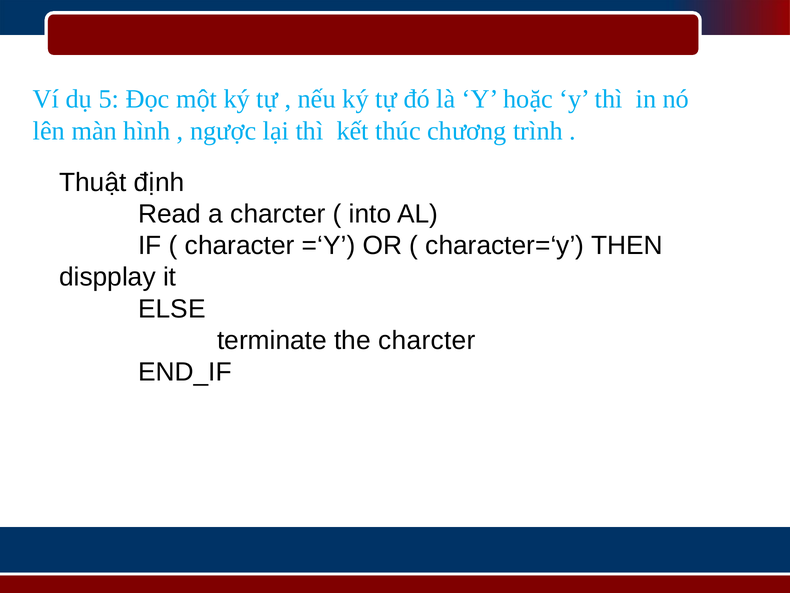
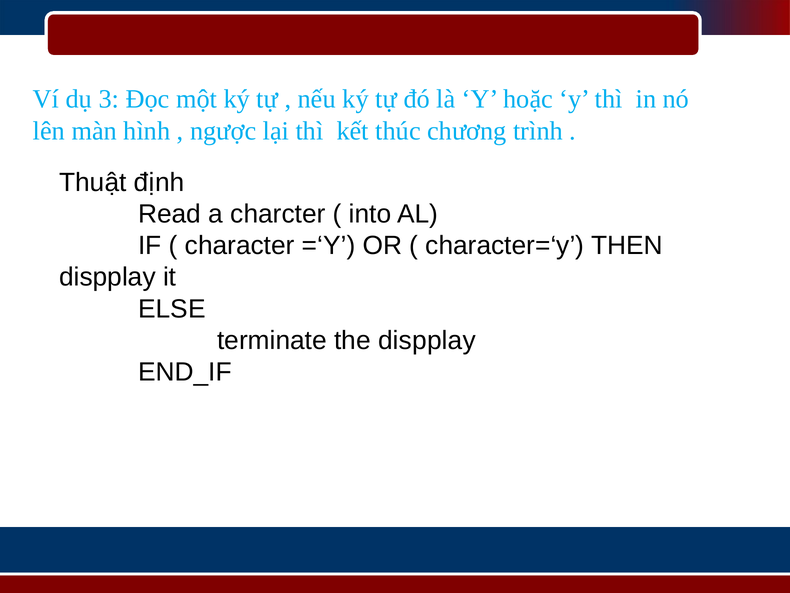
5: 5 -> 3 (109, 99)
the charcter: charcter -> dispplay (427, 340)
